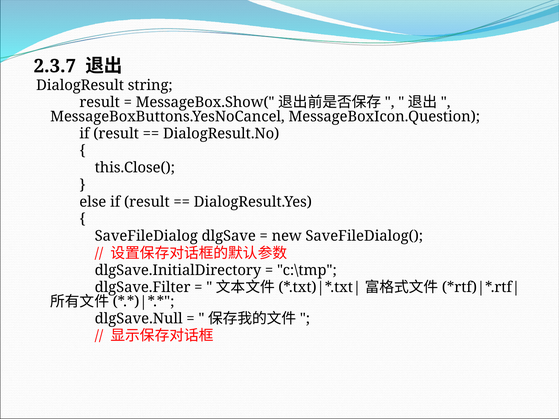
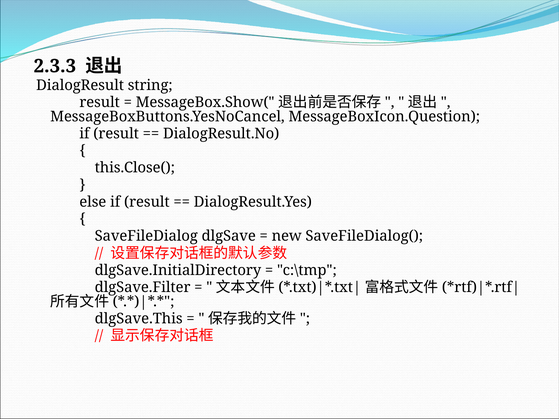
2.3.7: 2.3.7 -> 2.3.3 (55, 66)
dlgSave.Null: dlgSave.Null -> dlgSave.This (139, 319)
